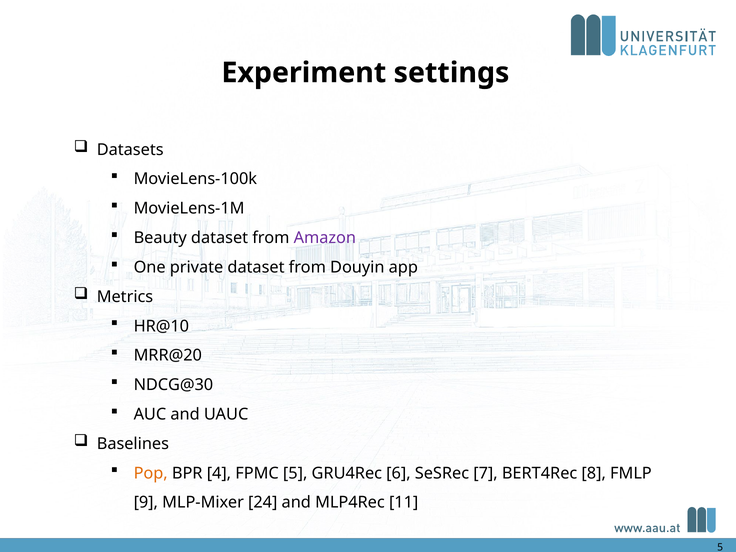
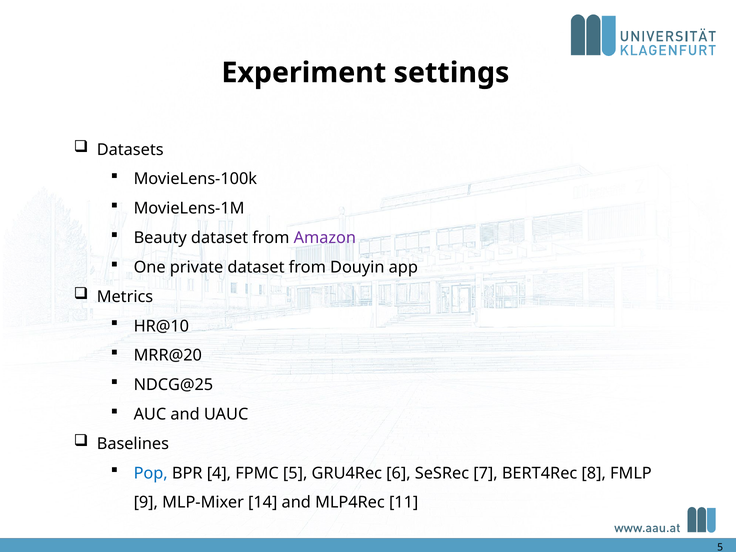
NDCG@30: NDCG@30 -> NDCG@25 (173, 385)
Pop colour: orange -> blue (151, 473)
24: 24 -> 14 (263, 503)
